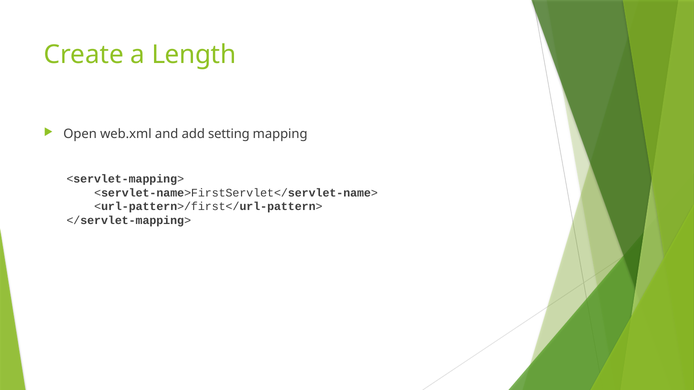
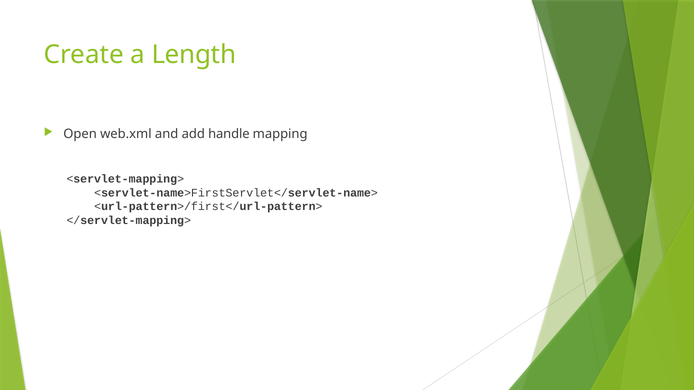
setting: setting -> handle (229, 134)
